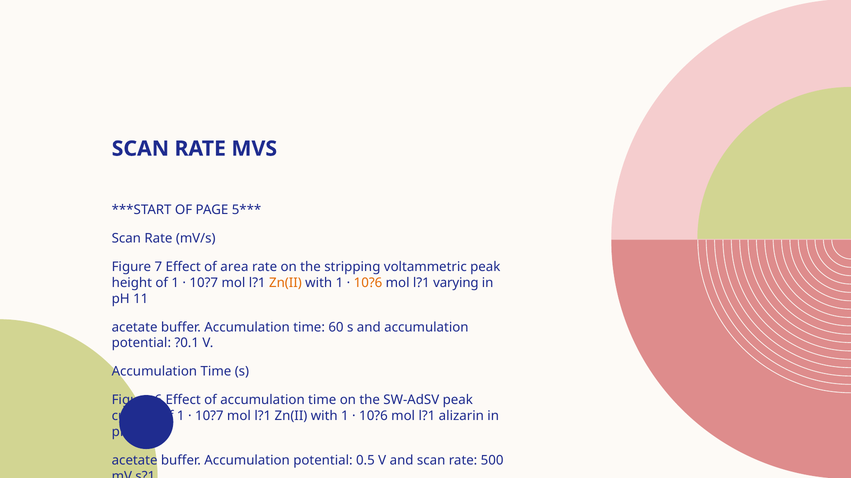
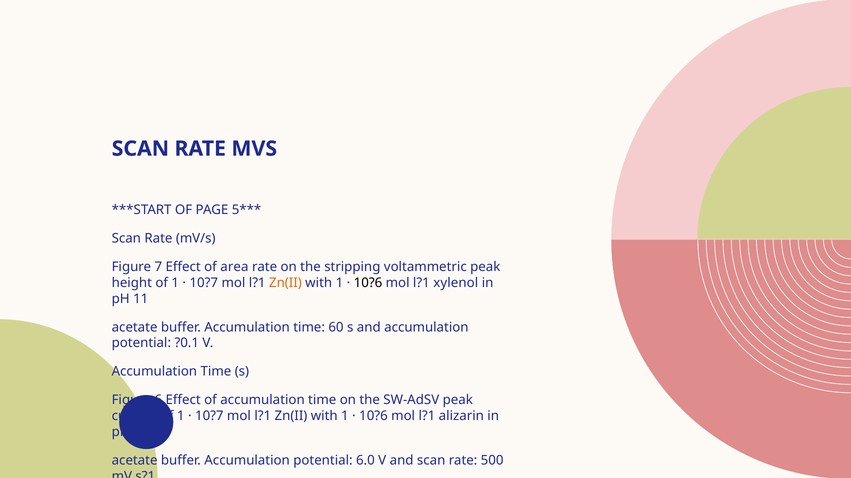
10?6 colour: orange -> black (368, 283)
l?1 varying: varying -> xylenol (456, 283)
0.5: 0.5 -> 6.0 (365, 461)
